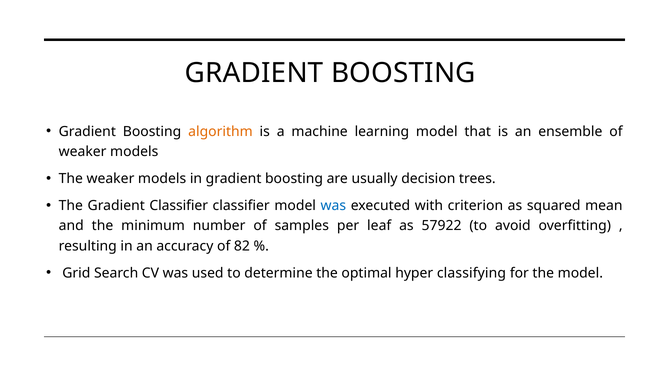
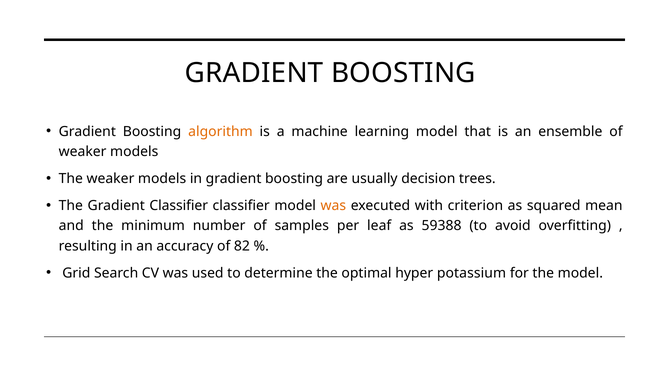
was colour: blue -> orange (333, 206)
57922: 57922 -> 59388 (442, 226)
classifying: classifying -> potassium (472, 273)
